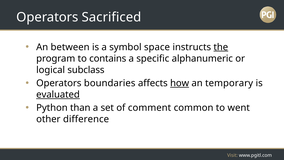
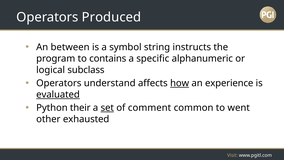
Sacrificed: Sacrificed -> Produced (111, 17)
space: space -> string (157, 47)
the underline: present -> none (221, 47)
boundaries: boundaries -> understand (110, 83)
temporary: temporary -> experience (229, 83)
than: than -> their (80, 108)
set underline: none -> present (107, 108)
difference: difference -> exhausted (86, 119)
